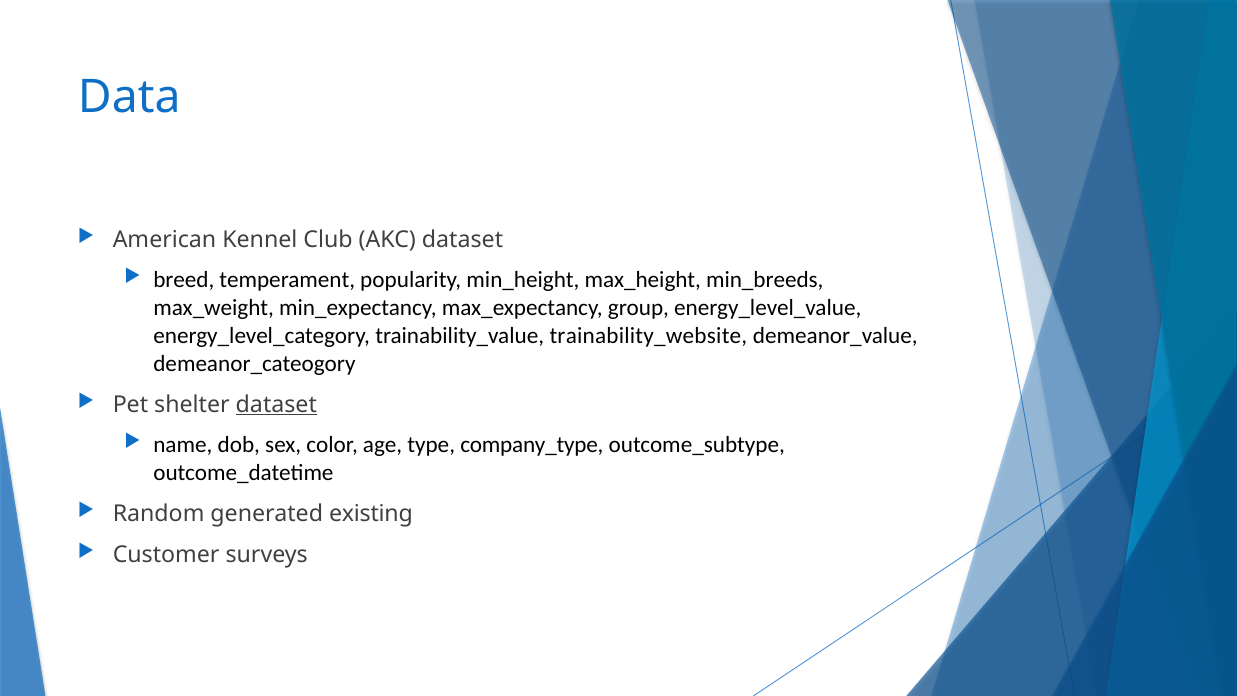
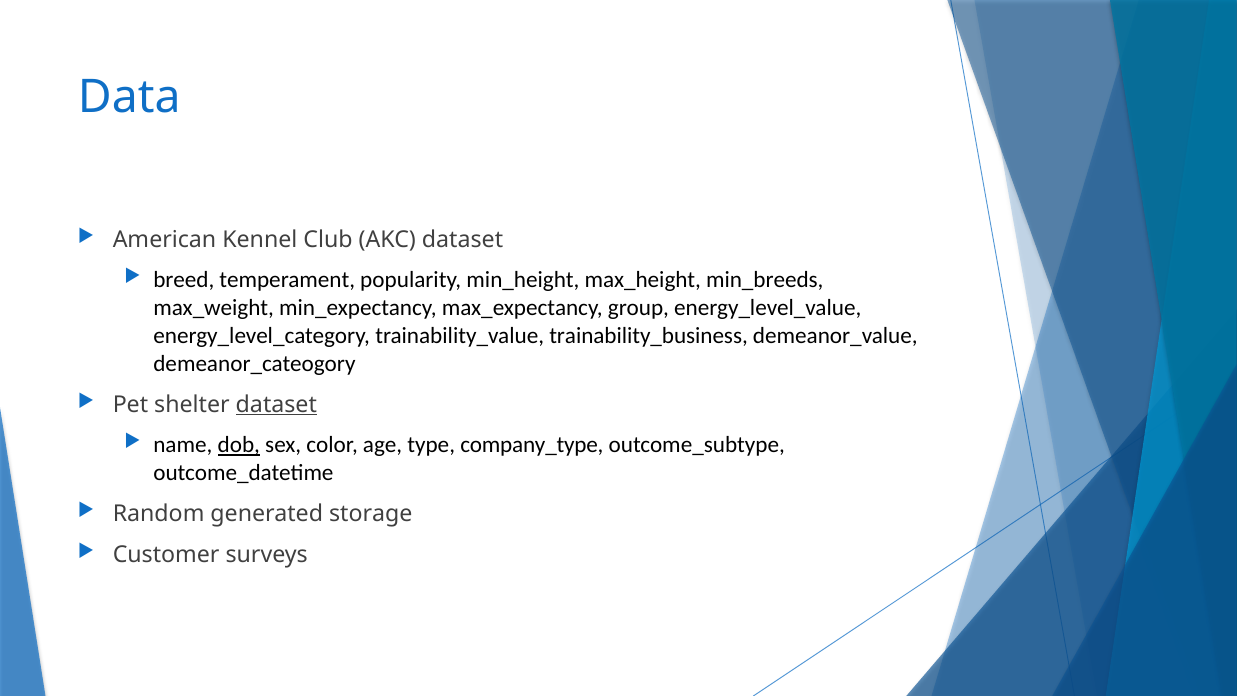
trainability_website: trainability_website -> trainability_business (649, 336)
dob underline: none -> present (239, 445)
existing: existing -> storage (371, 514)
